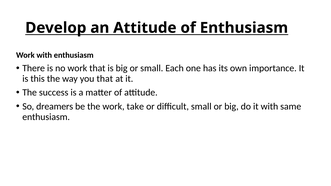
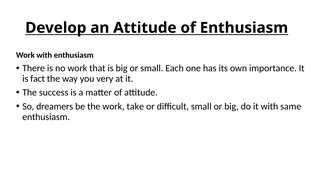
this: this -> fact (38, 79)
you that: that -> very (105, 79)
